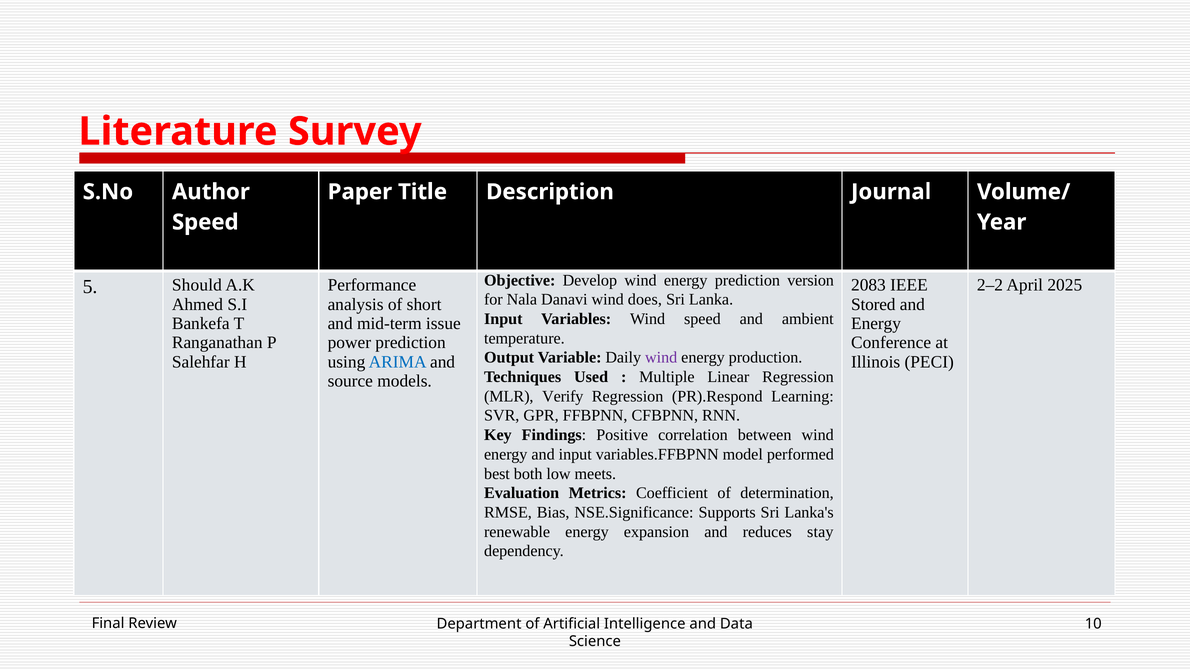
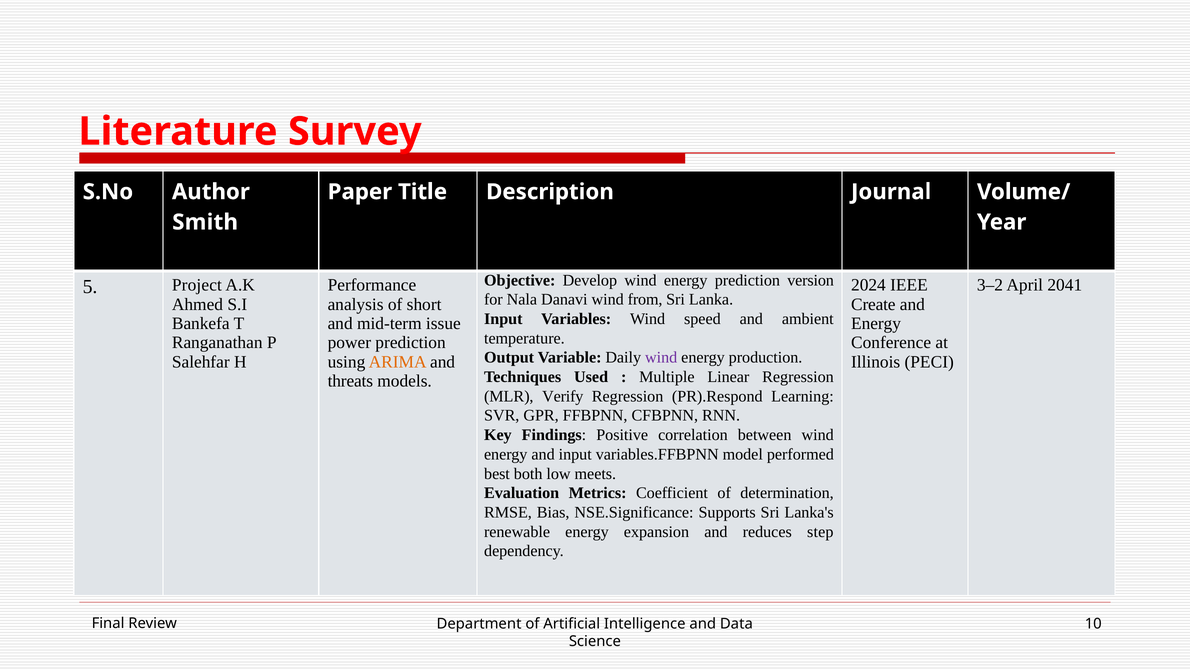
Speed: Speed -> Smith (205, 222)
2083: 2083 -> 2024 (868, 285)
2–2: 2–2 -> 3–2 (990, 285)
2025: 2025 -> 2041 (1065, 285)
Should: Should -> Project (197, 285)
does: does -> from (645, 300)
Stored: Stored -> Create (873, 304)
ARIMA colour: blue -> orange (398, 362)
source: source -> threats (350, 381)
stay: stay -> step (820, 532)
